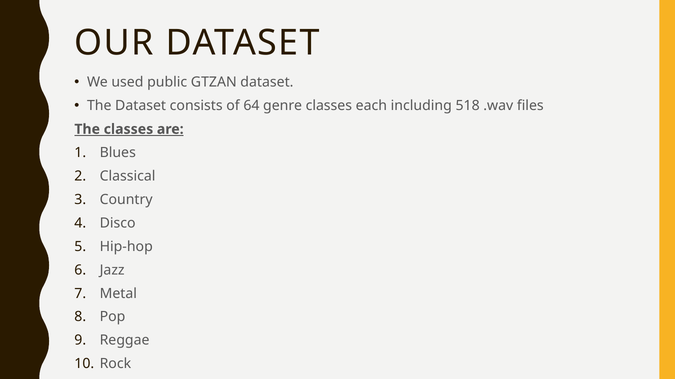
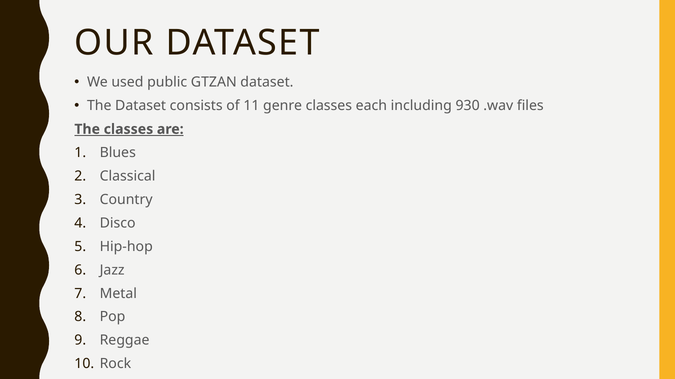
64: 64 -> 11 (251, 106)
518: 518 -> 930 (468, 106)
